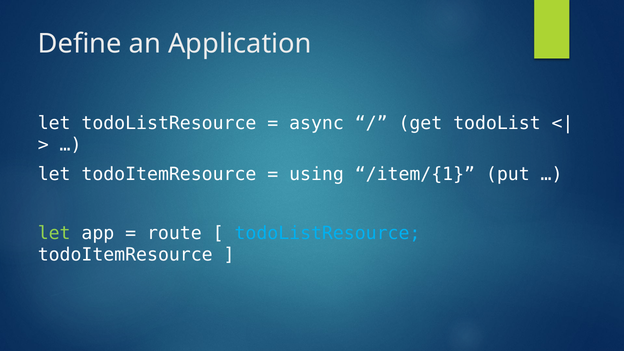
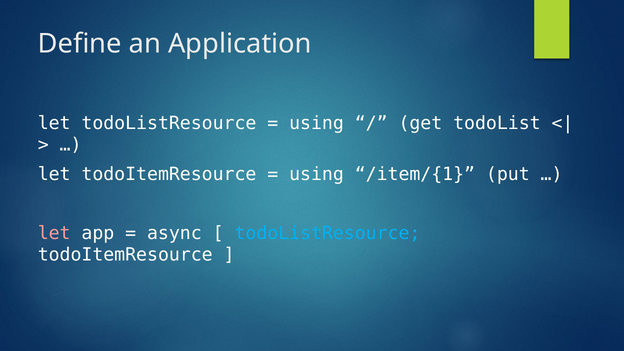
async: async -> using (317, 123)
let colour: light green -> pink (54, 233)
route: route -> async (174, 233)
